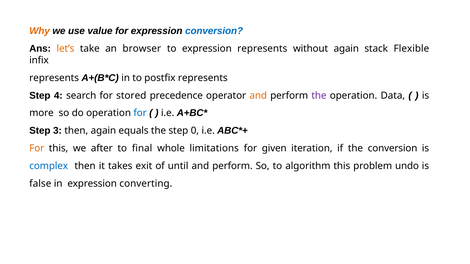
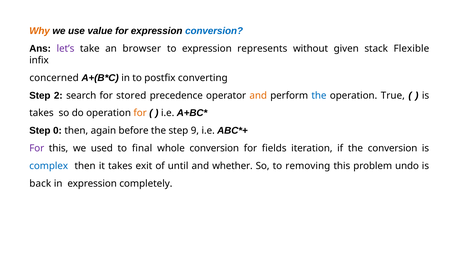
let’s colour: orange -> purple (66, 49)
without again: again -> given (346, 49)
represents: represents -> concerned (54, 78)
postfix represents: represents -> converting (203, 78)
4: 4 -> 2 (58, 96)
the colour: purple -> blue (319, 96)
Data: Data -> True (393, 96)
more: more -> takes (41, 113)
for colour: blue -> orange (140, 113)
3: 3 -> 0 (57, 131)
equals: equals -> before (134, 131)
0: 0 -> 9 (195, 131)
For colour: orange -> purple (37, 148)
after: after -> used (102, 148)
whole limitations: limitations -> conversion (214, 148)
given: given -> fields (274, 148)
perform: perform -> whether (232, 166)
algorithm: algorithm -> removing (308, 166)
false: false -> back (40, 184)
converting: converting -> completely (146, 184)
